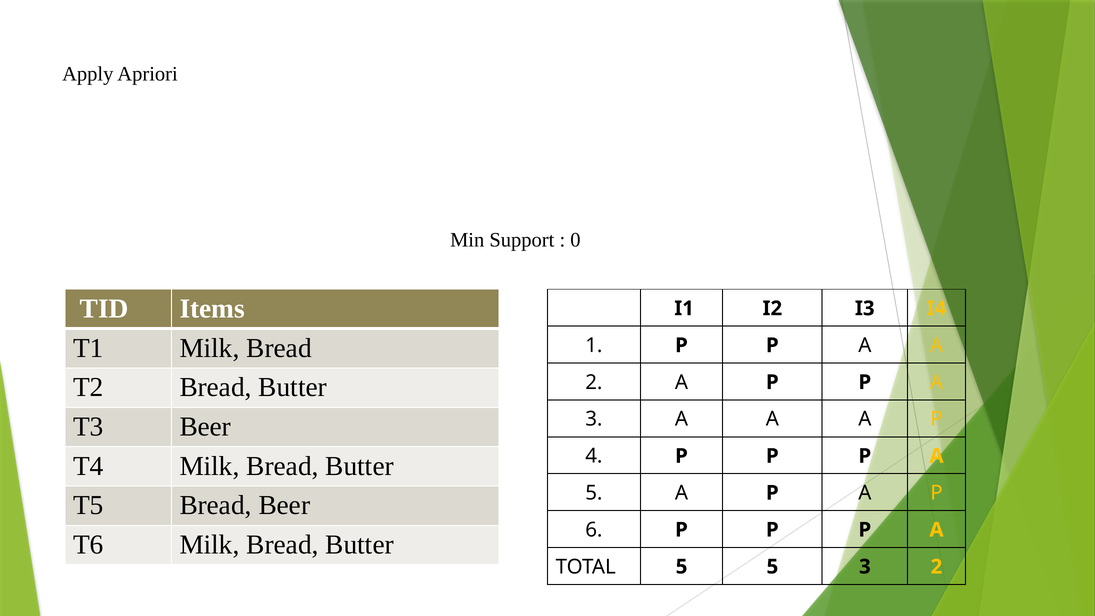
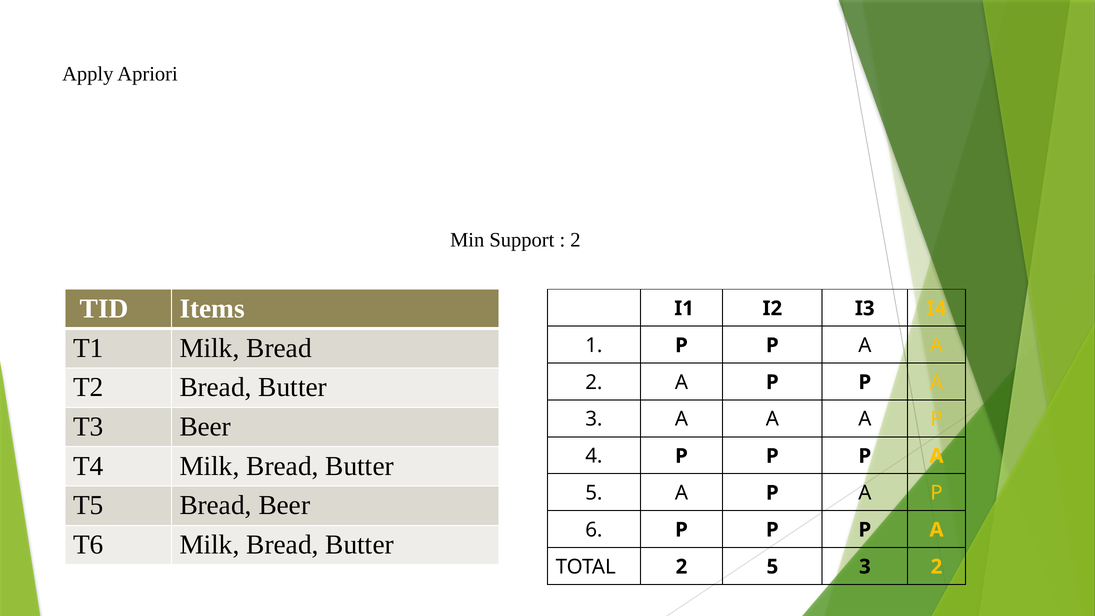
0: 0 -> 2 (575, 240)
TOTAL 5: 5 -> 2 (682, 567)
